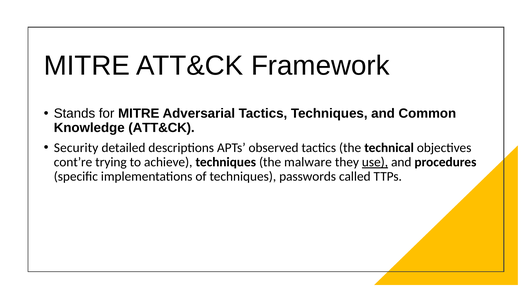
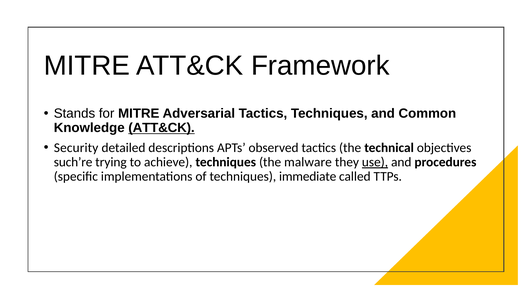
ATT&CK underline: none -> present (162, 128)
cont’re: cont’re -> such’re (73, 162)
passwords: passwords -> immediate (308, 177)
